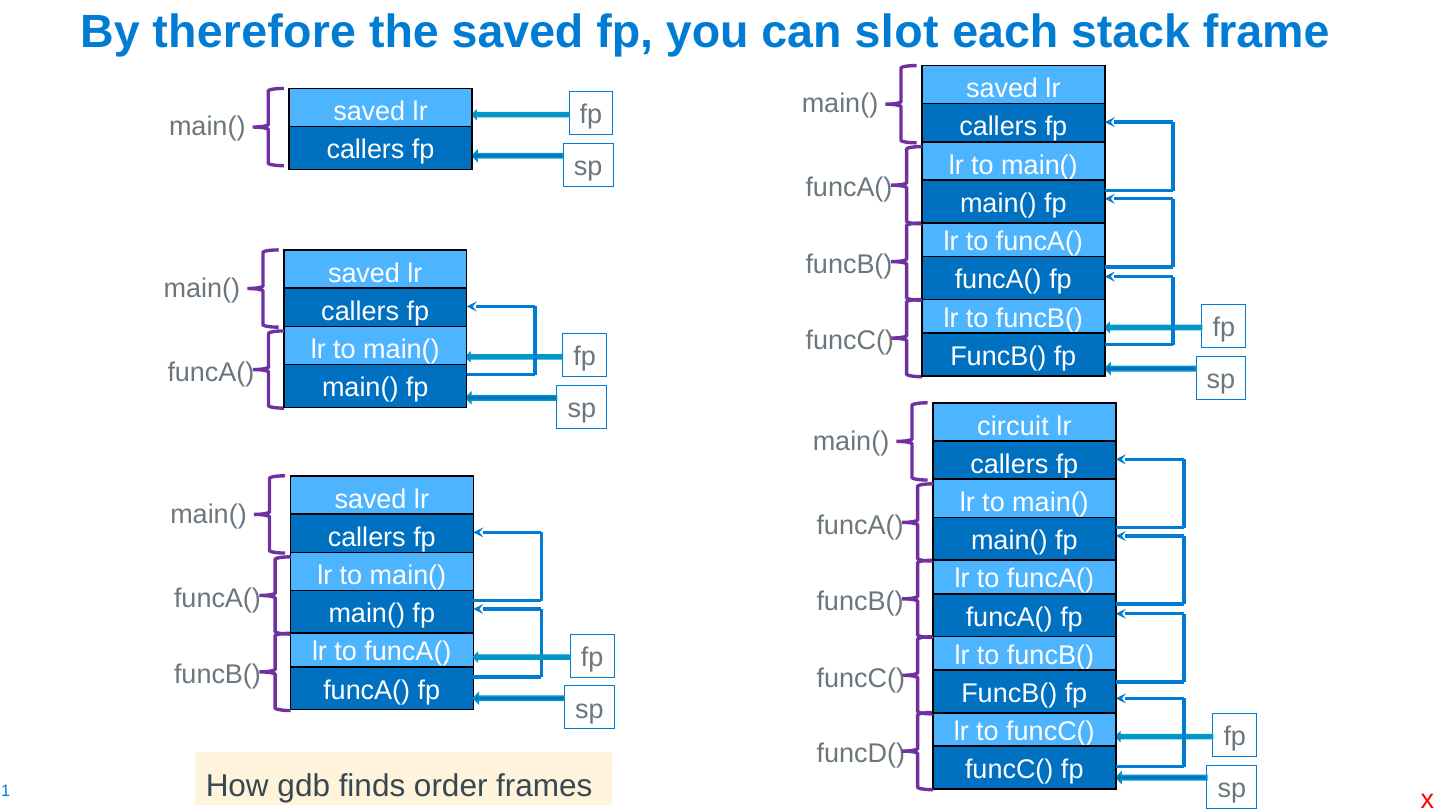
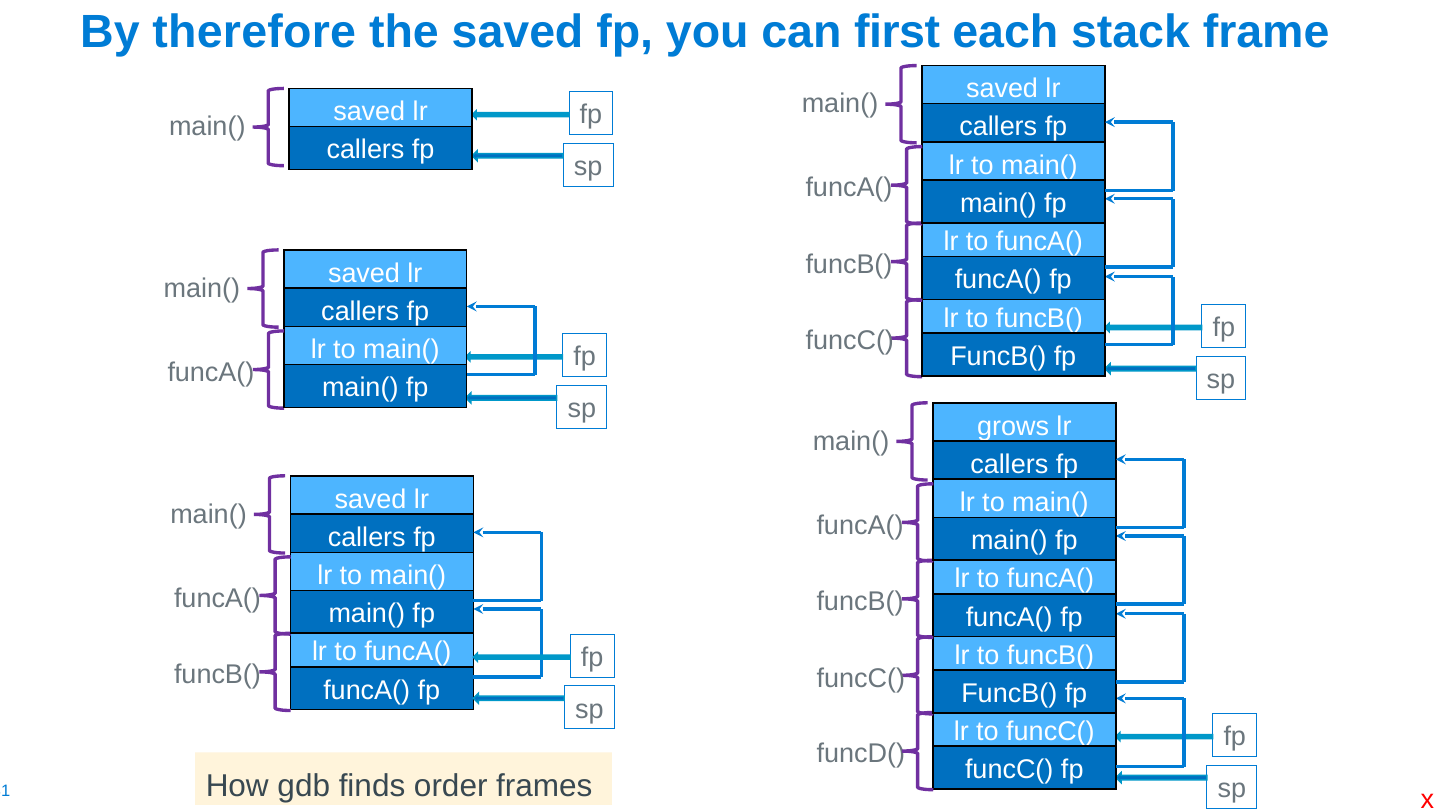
slot: slot -> first (897, 32)
circuit: circuit -> grows (1013, 426)
